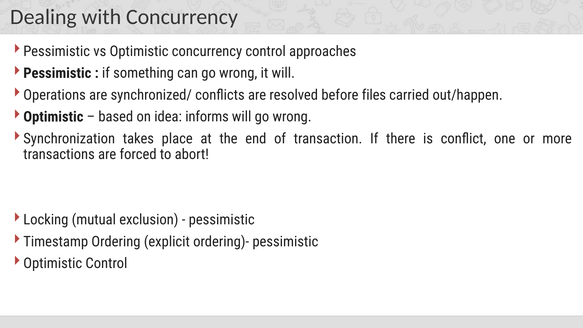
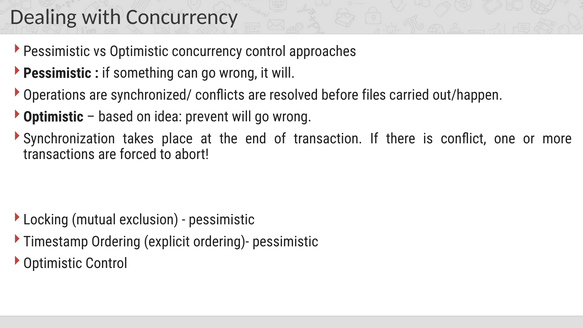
informs: informs -> prevent (207, 117)
